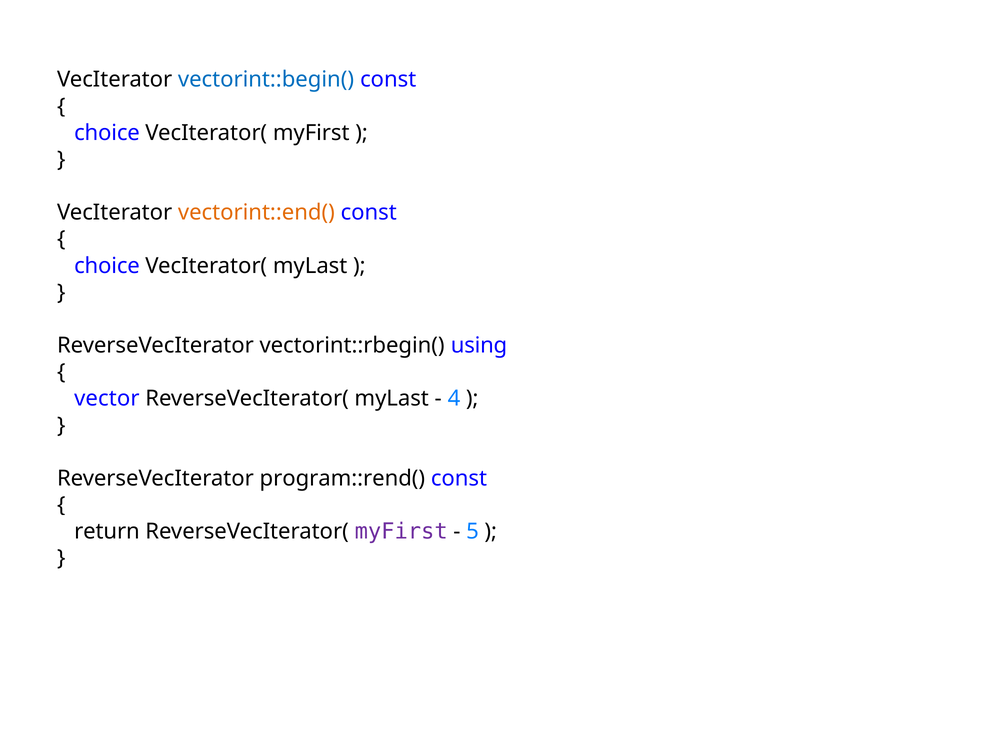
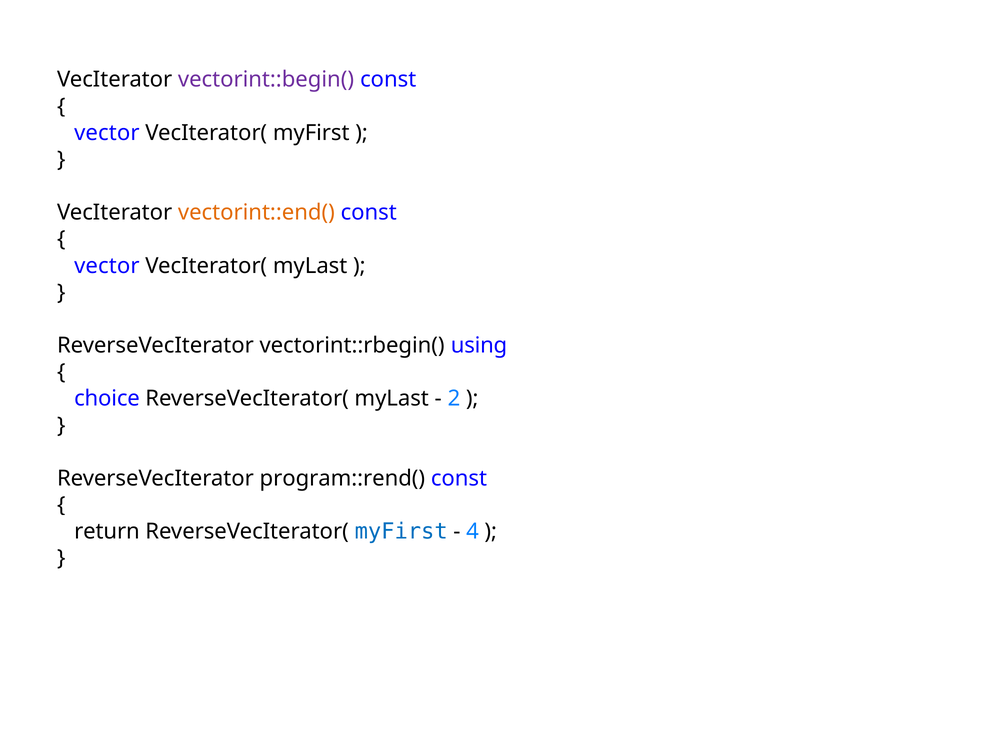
vectorint::begin( colour: blue -> purple (266, 80)
choice: choice -> vector (107, 133)
choice: choice -> vector (107, 266)
vector: vector -> choice (107, 399)
4: 4 -> 2 (454, 399)
myFirst colour: purple -> blue (401, 531)
5: 5 -> 4 (472, 531)
